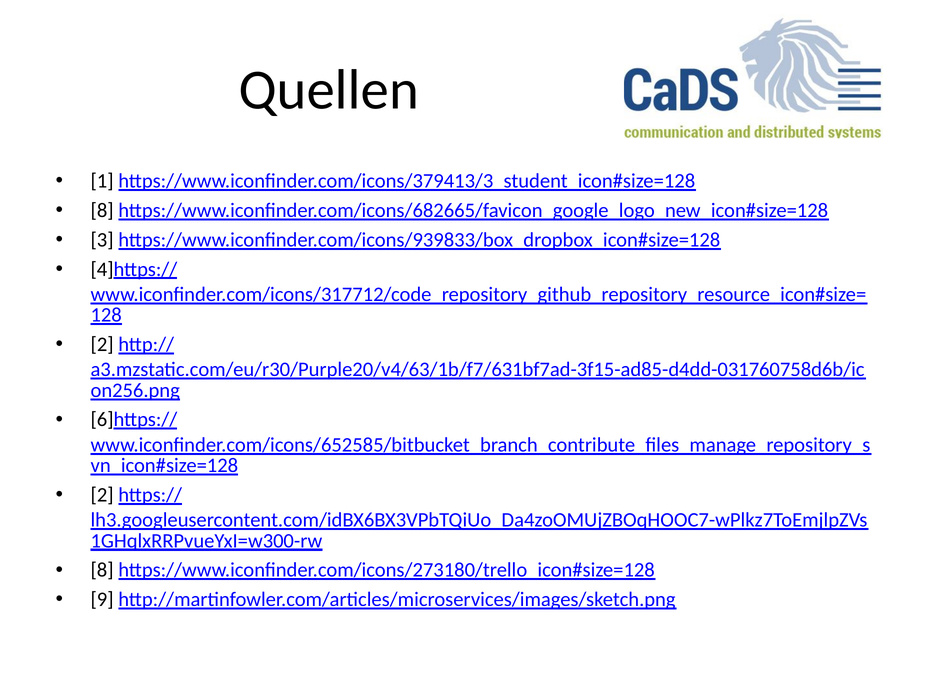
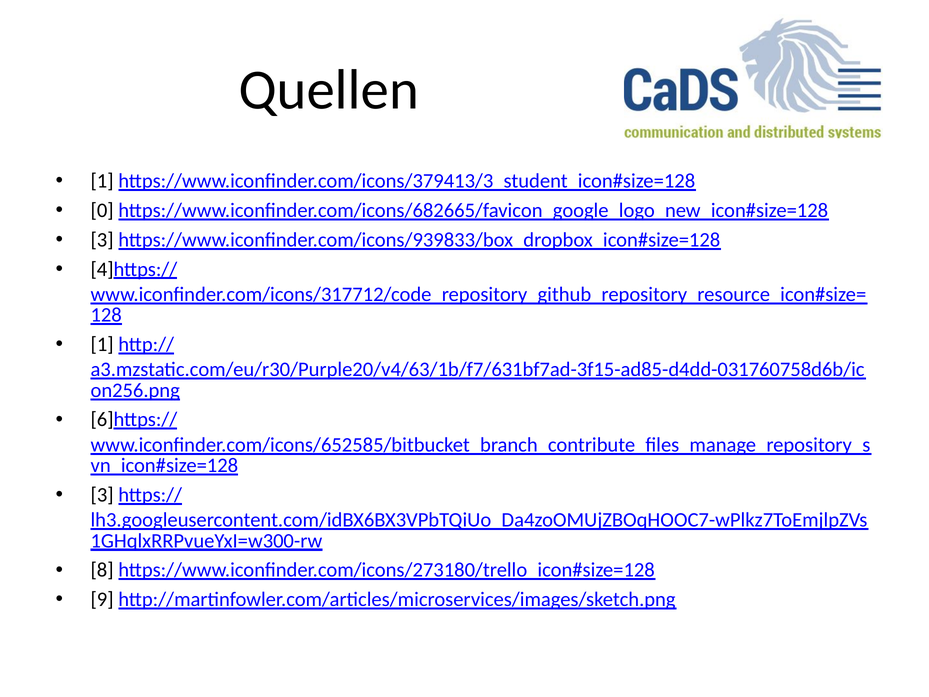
8: 8 -> 0 (102, 210)
2: 2 -> 1 (102, 344)
2: 2 -> 3 (102, 495)
